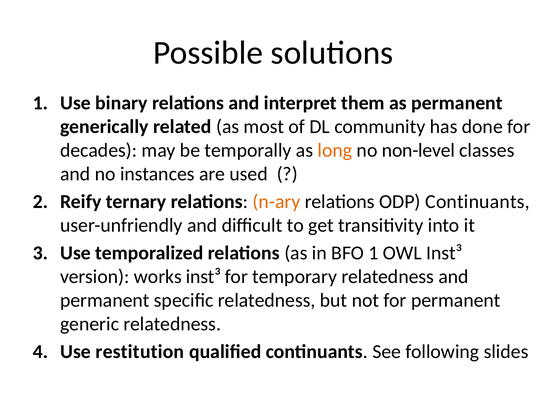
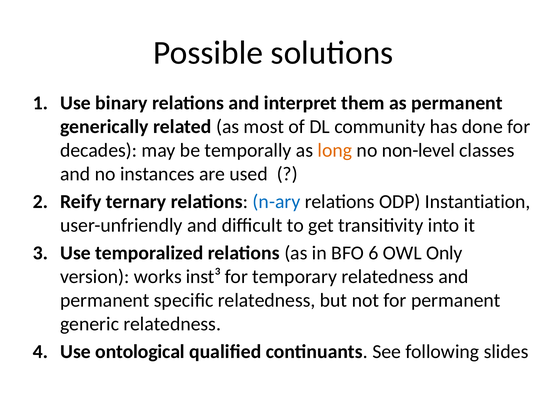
n-ary colour: orange -> blue (276, 202)
ODP Continuants: Continuants -> Instantiation (478, 202)
BFO 1: 1 -> 6 (374, 253)
OWL Inst³: Inst³ -> Only (444, 253)
restitution: restitution -> ontological (140, 352)
